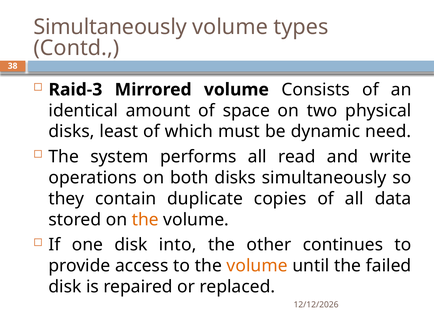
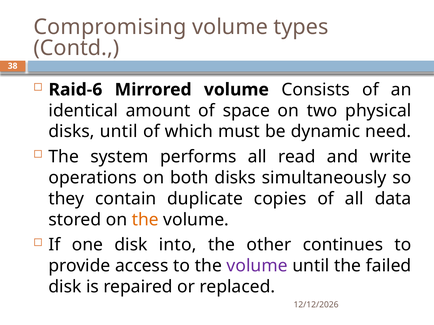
Simultaneously: Simultaneously -> Compromising (110, 27)
Raid-3: Raid-3 -> Raid-6 (75, 90)
disks least: least -> until (119, 132)
volume colour: orange -> purple (257, 266)
